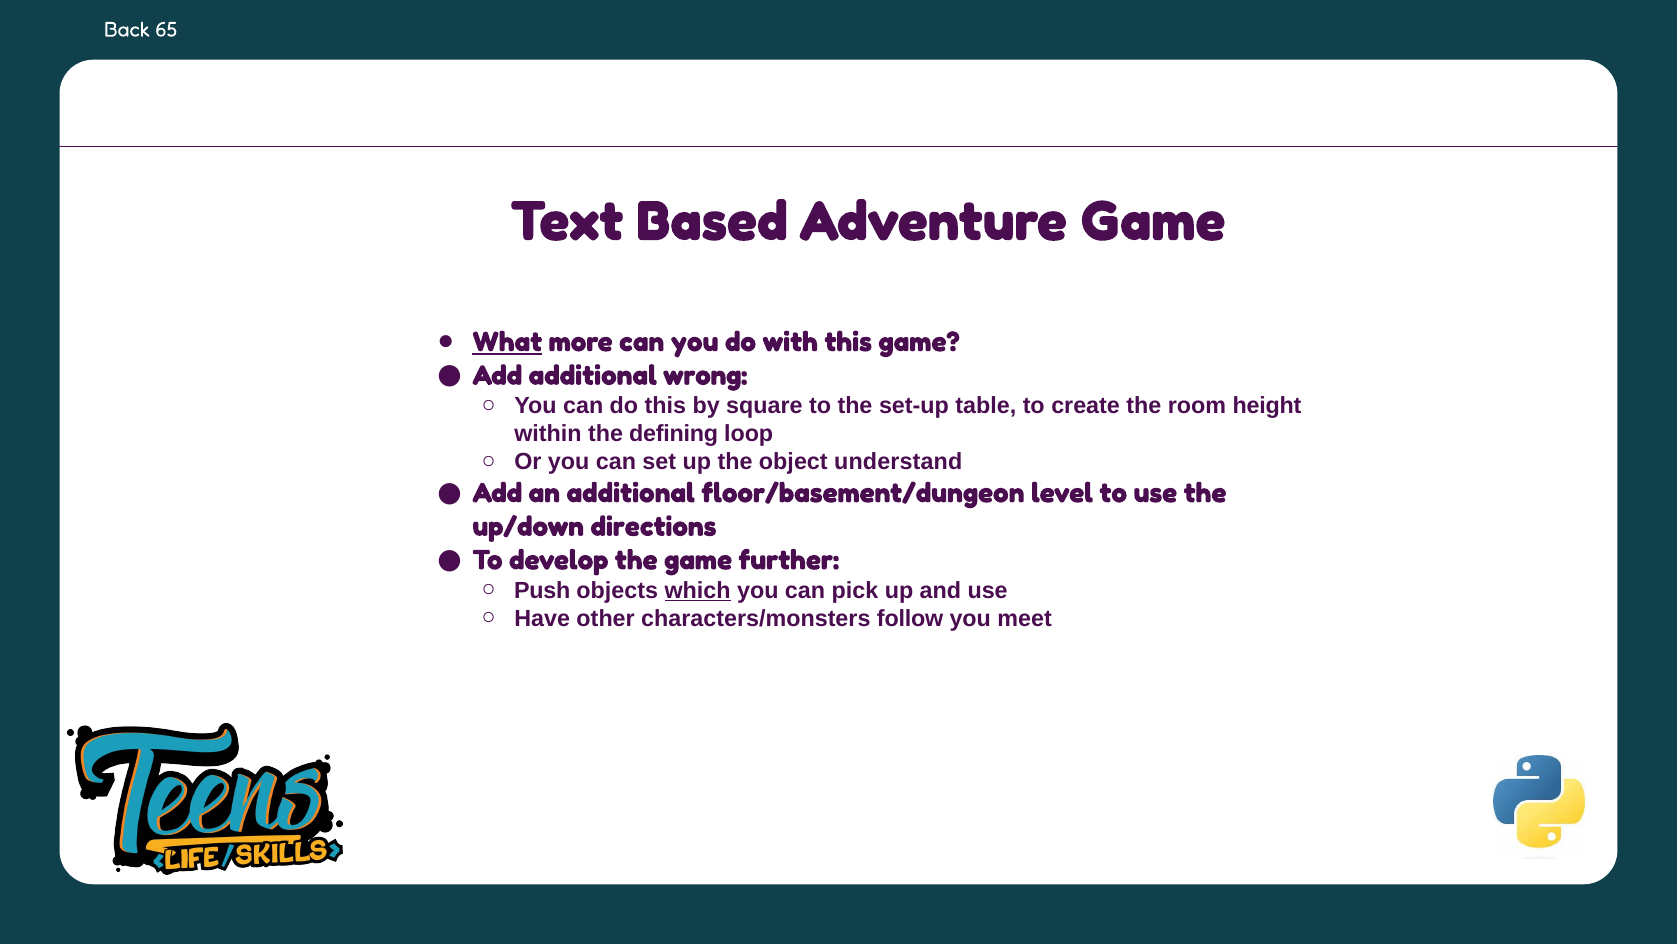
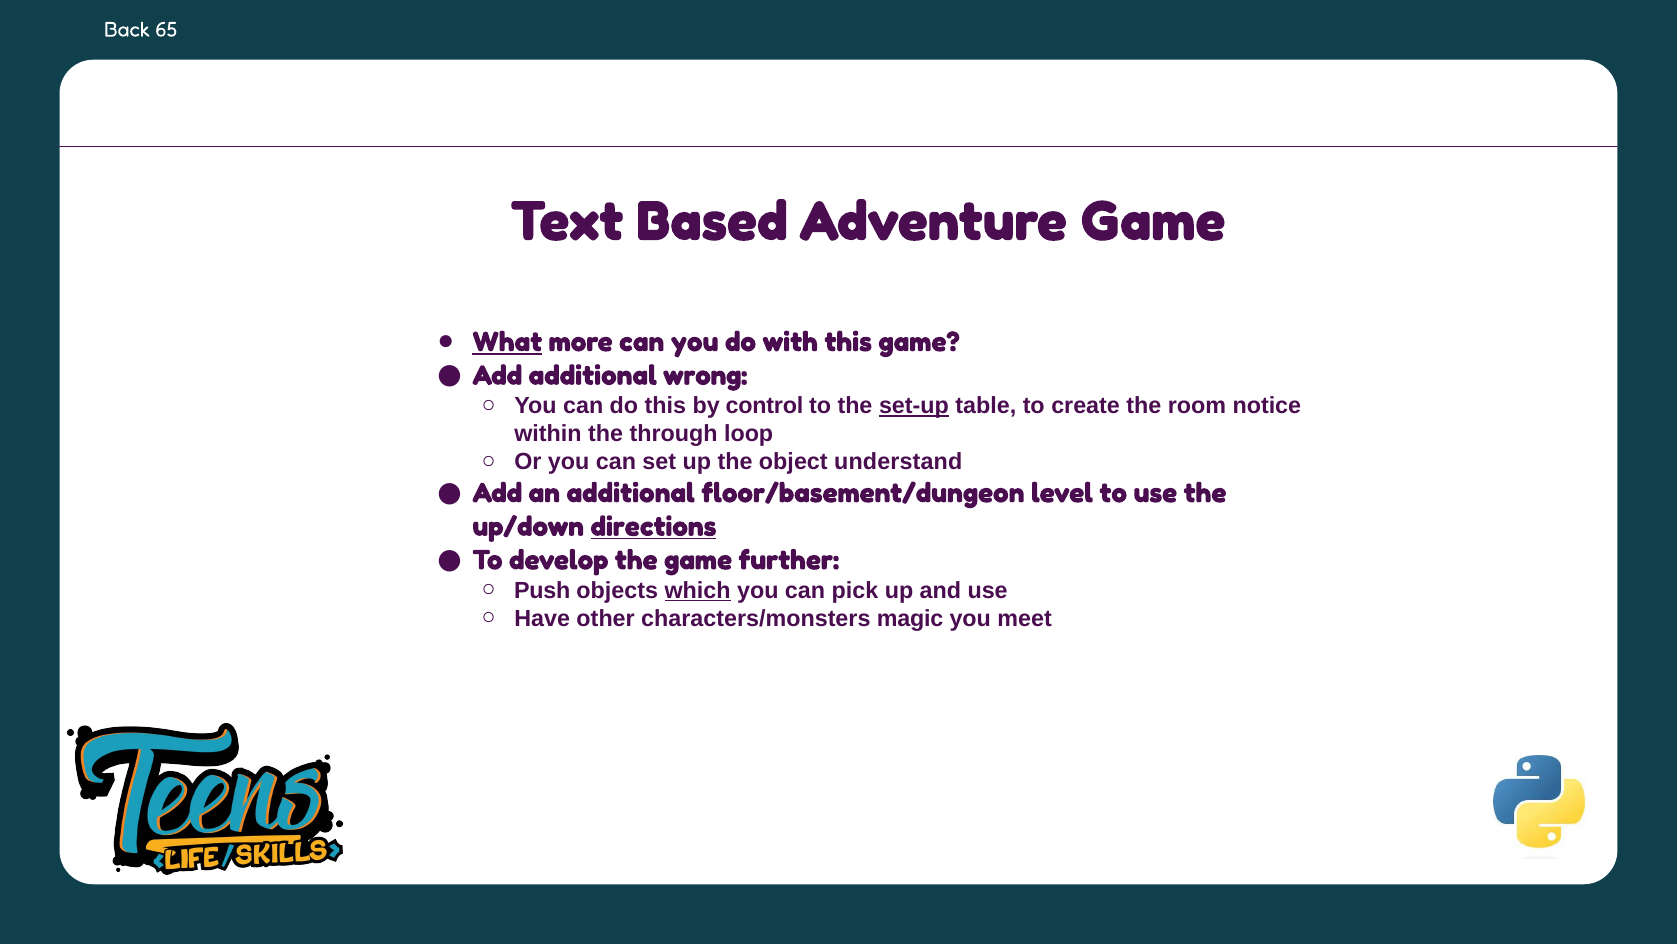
square: square -> control (764, 406)
set-up underline: none -> present (914, 406)
height: height -> notice (1267, 406)
defining: defining -> through (674, 433)
directions underline: none -> present (653, 526)
follow: follow -> magic (910, 618)
